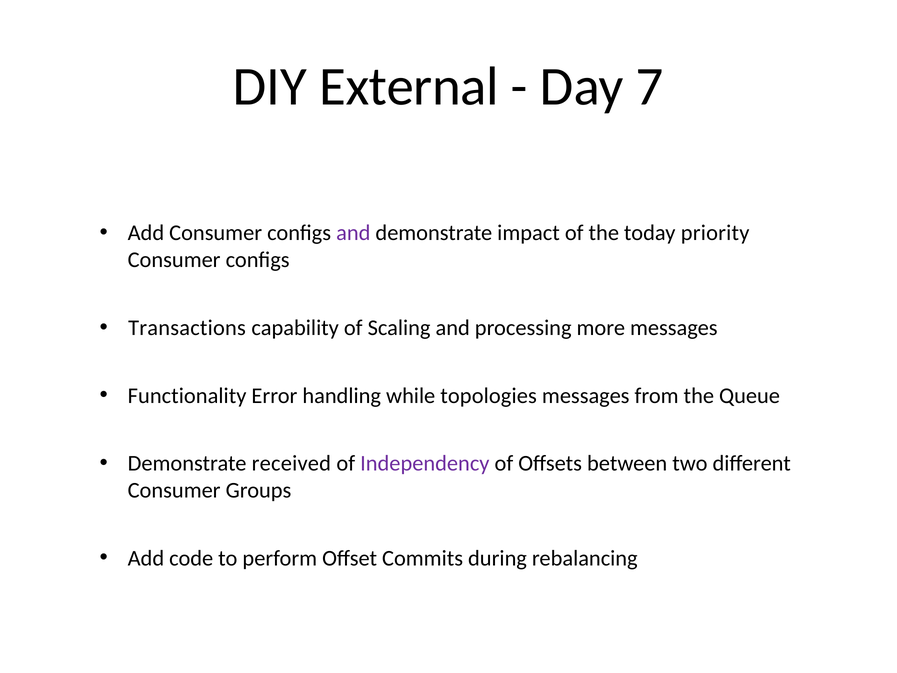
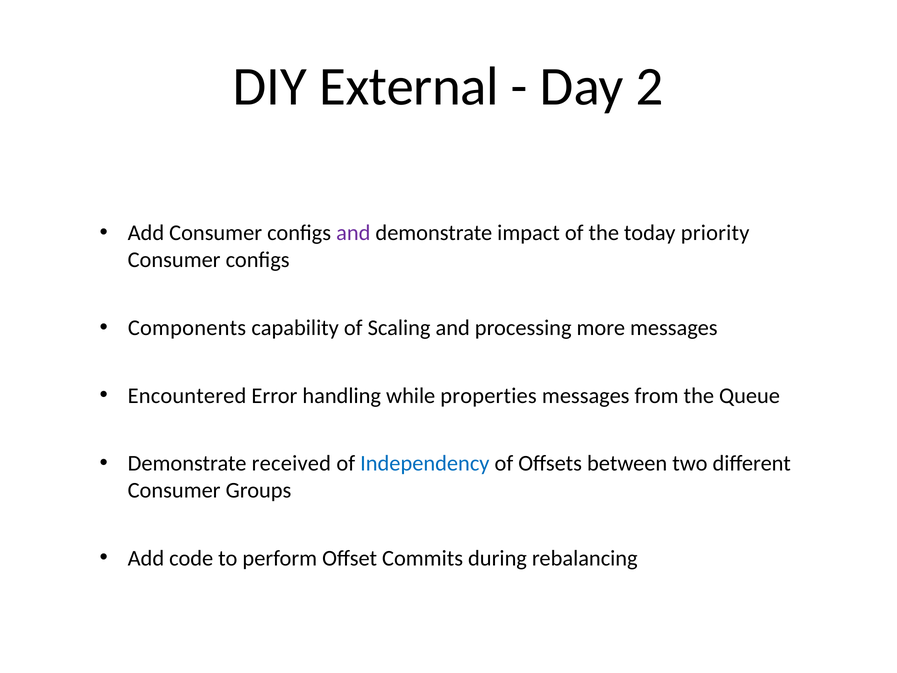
7: 7 -> 2 (650, 87)
Transactions: Transactions -> Components (187, 328)
Functionality: Functionality -> Encountered (187, 395)
topologies: topologies -> properties (489, 395)
Independency colour: purple -> blue (425, 463)
